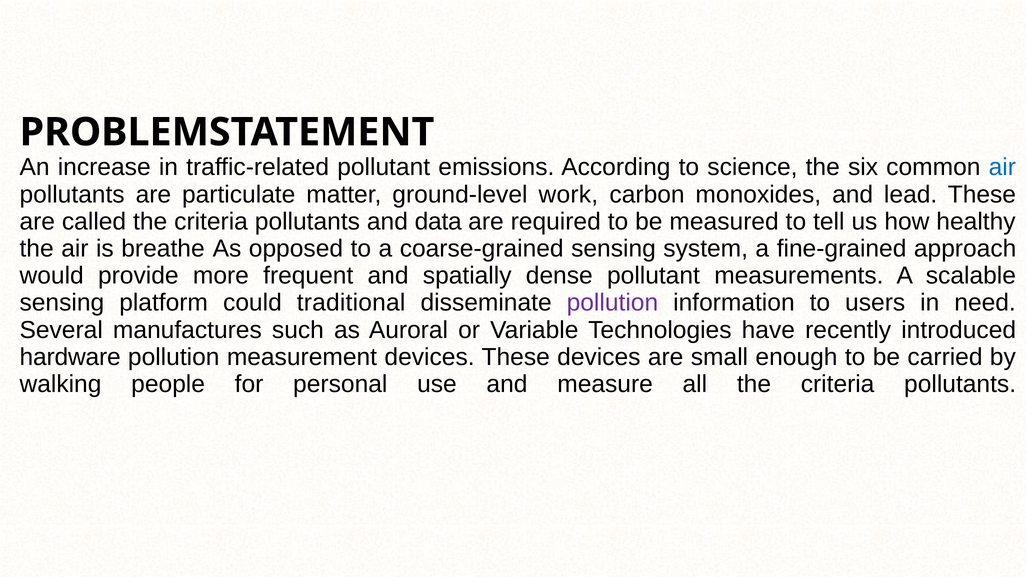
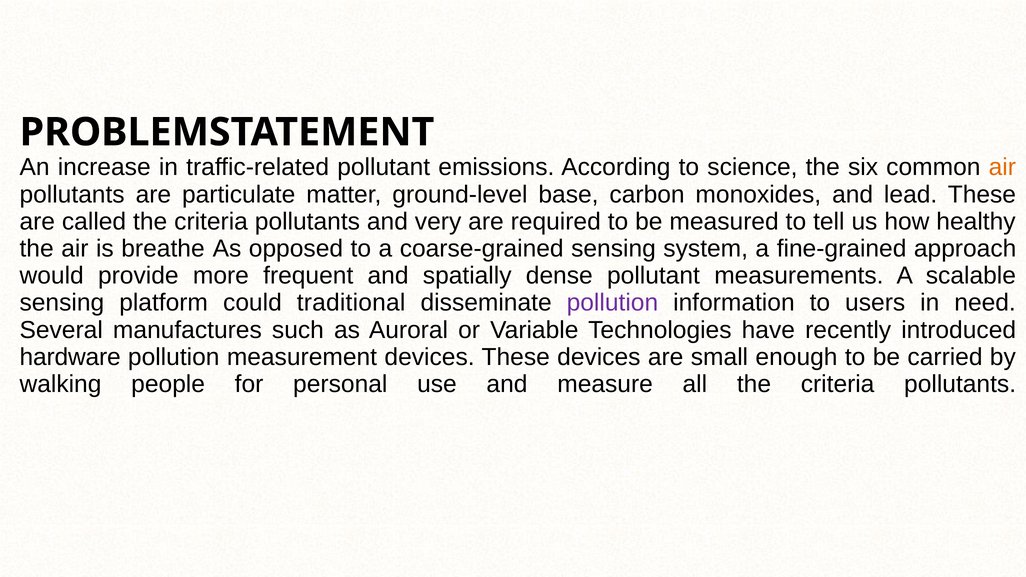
air colour: blue -> orange (1002, 167)
work: work -> base (568, 194)
data: data -> very (438, 222)
